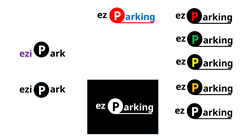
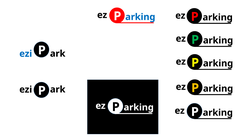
ezi colour: purple -> blue (26, 54)
